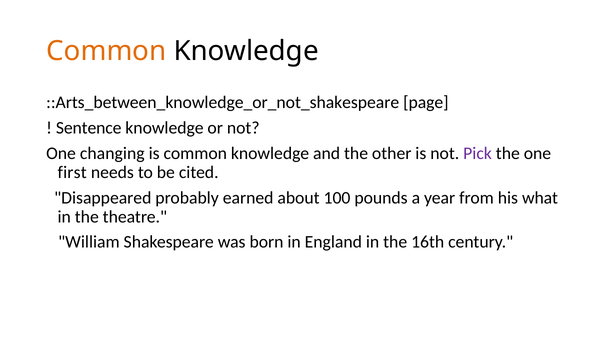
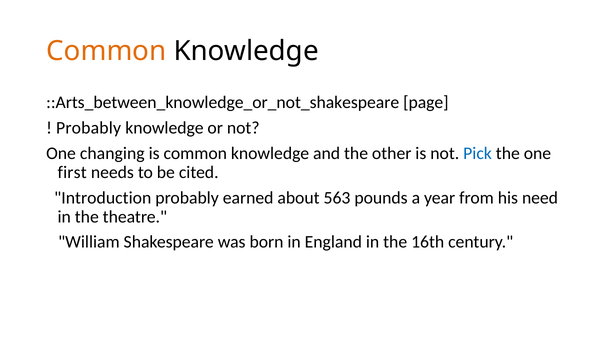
Sentence: Sentence -> Probably (89, 128)
Pick colour: purple -> blue (478, 153)
Disappeared: Disappeared -> Introduction (103, 198)
100: 100 -> 563 (337, 198)
what: what -> need (540, 198)
